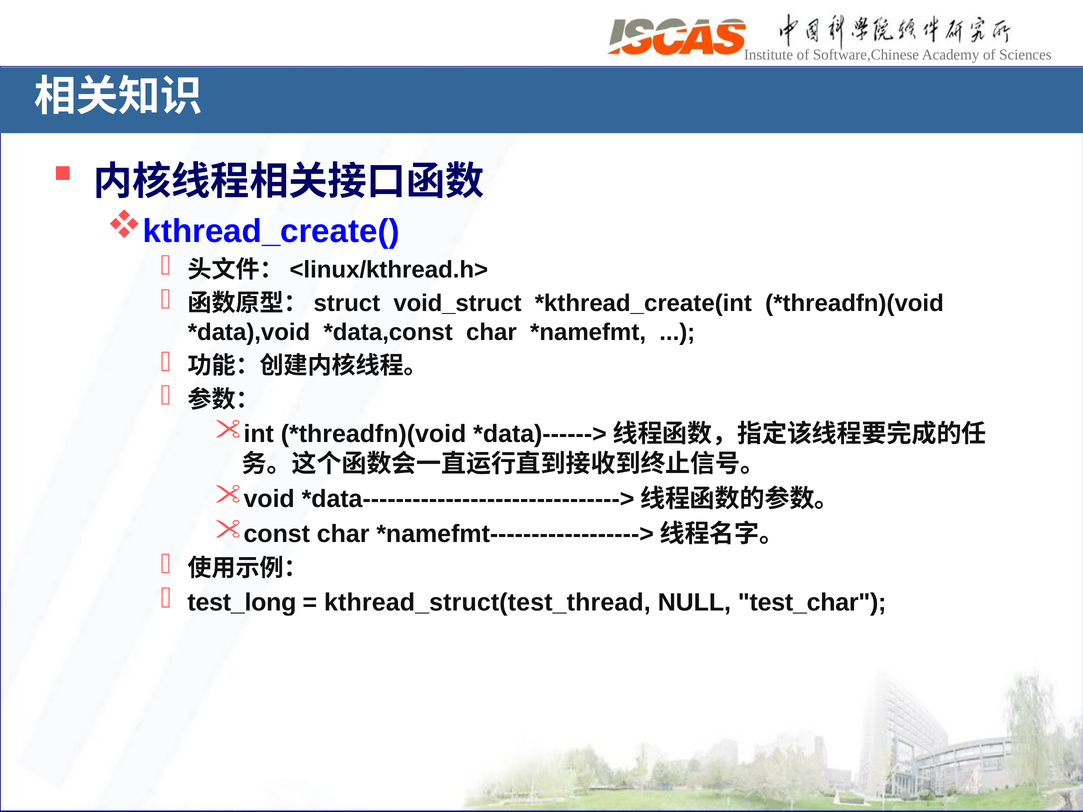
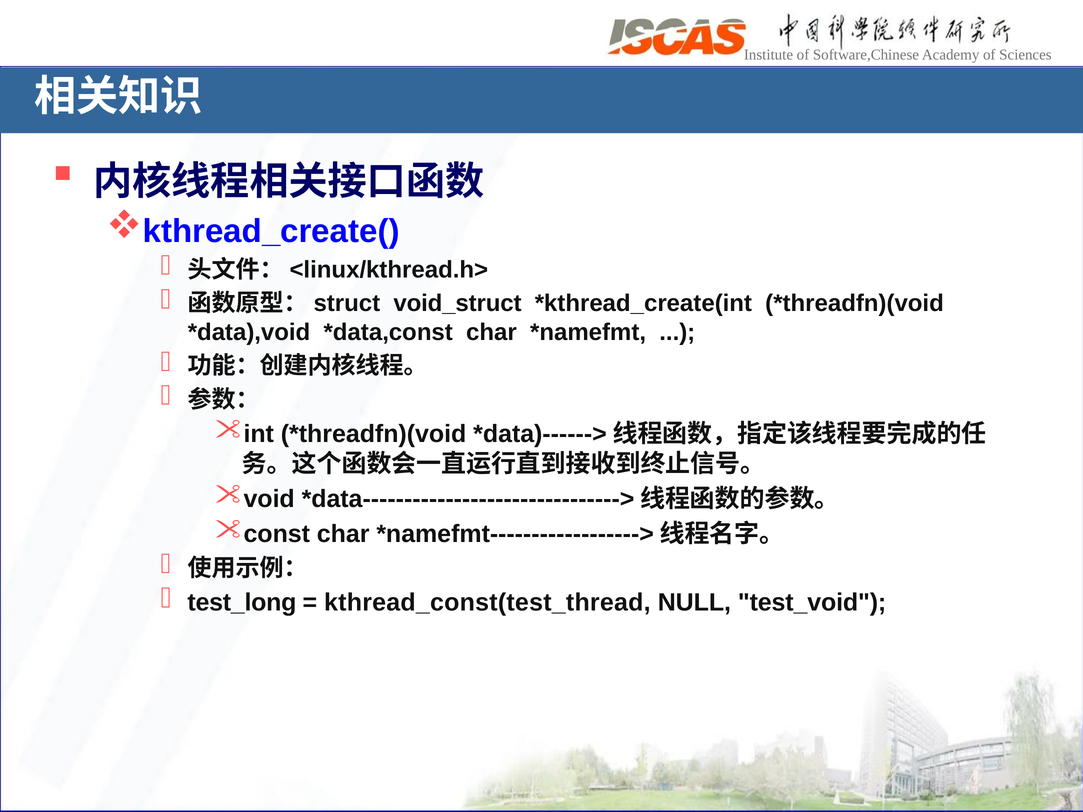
kthread_struct(test_thread: kthread_struct(test_thread -> kthread_const(test_thread (487, 603)
test_char: test_char -> test_void (812, 603)
